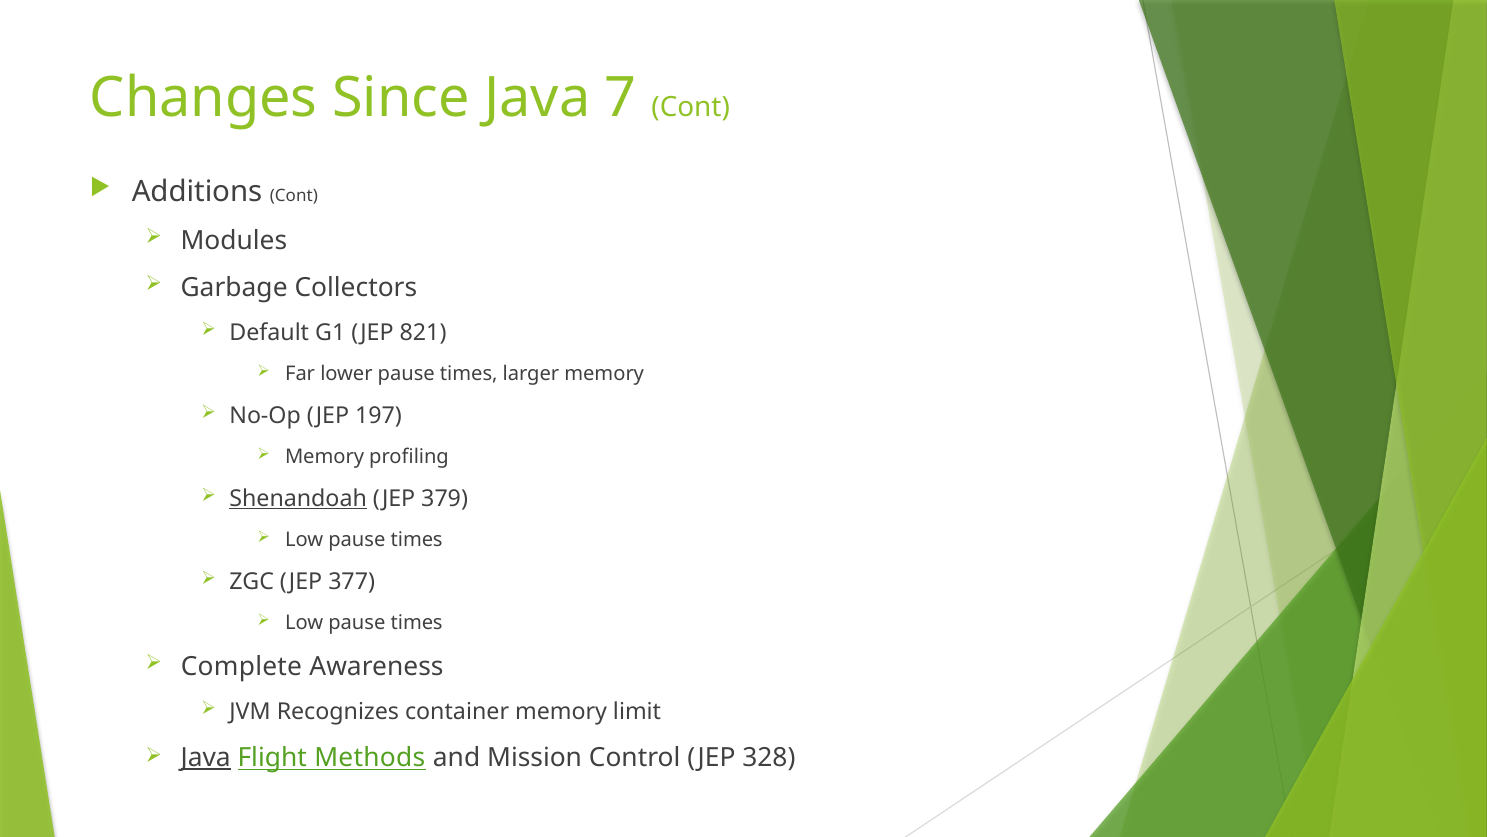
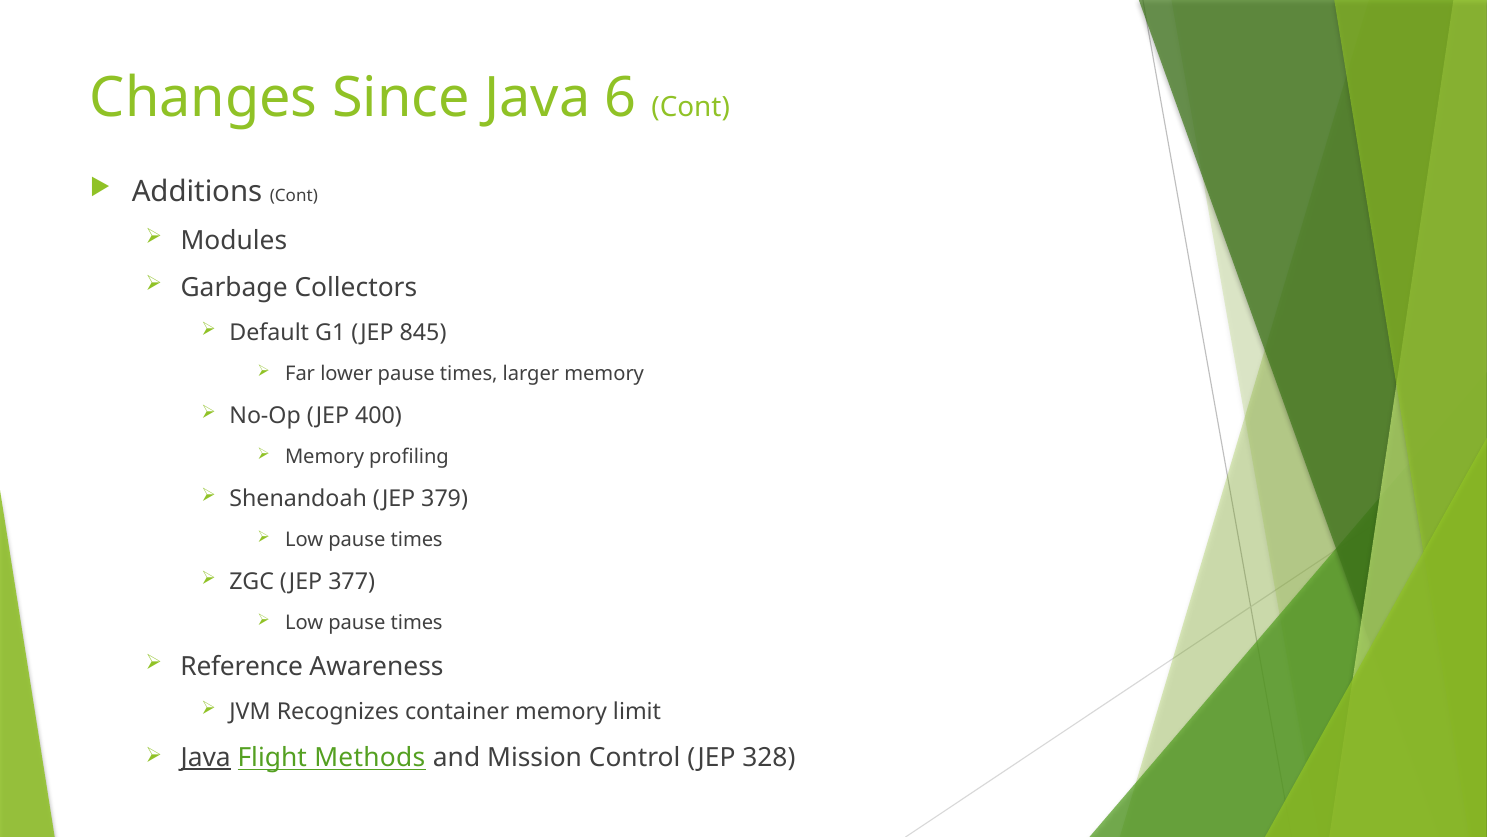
7: 7 -> 6 (621, 98)
821: 821 -> 845 (423, 332)
197: 197 -> 400 (379, 415)
Shenandoah underline: present -> none (298, 498)
Complete: Complete -> Reference (242, 666)
